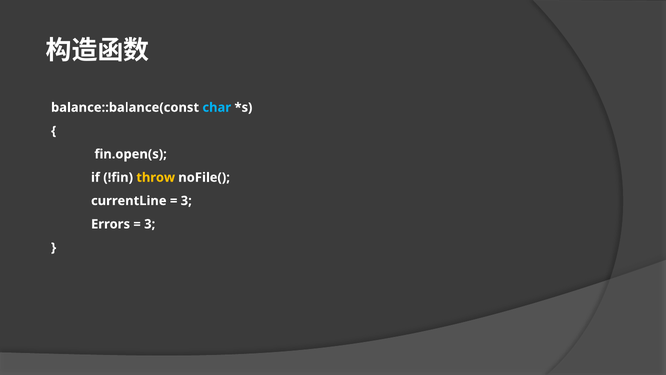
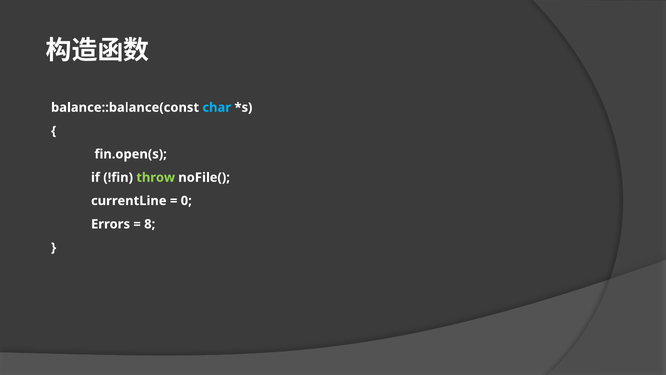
throw colour: yellow -> light green (156, 177)
3: 3 -> 0 (186, 201)
3: 3 -> 8 (150, 224)
